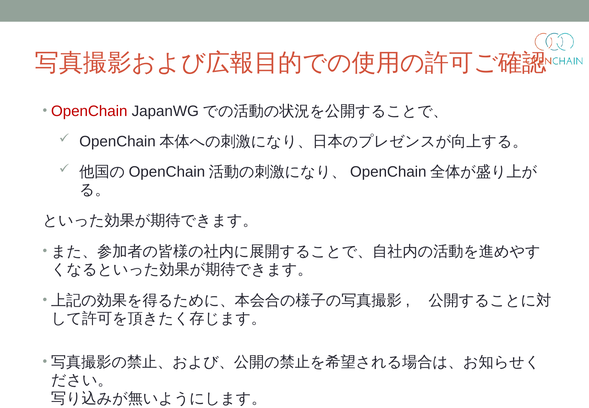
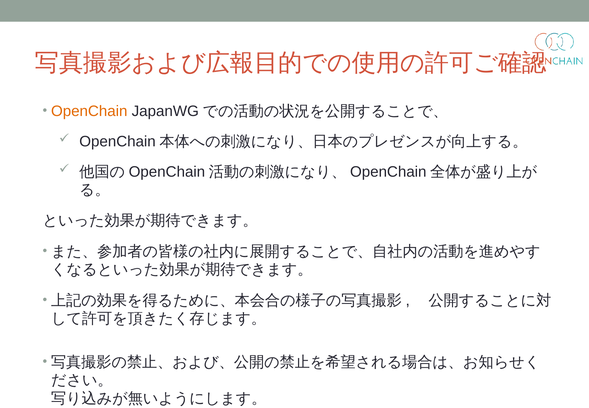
OpenChain colour: red -> orange (89, 111)
